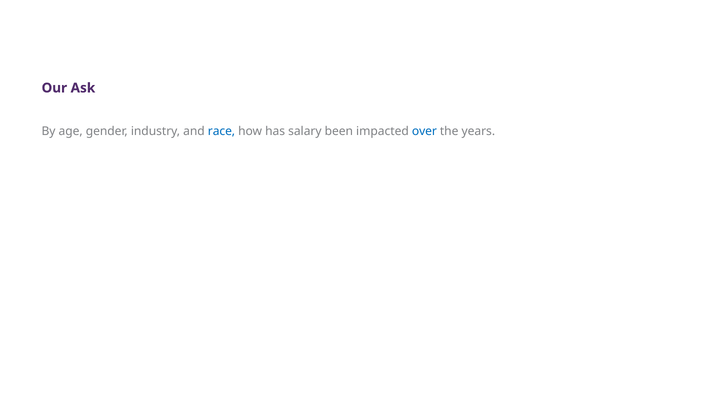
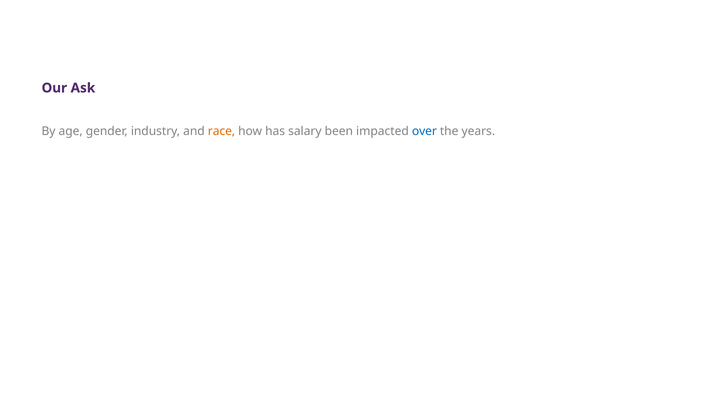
race colour: blue -> orange (221, 131)
